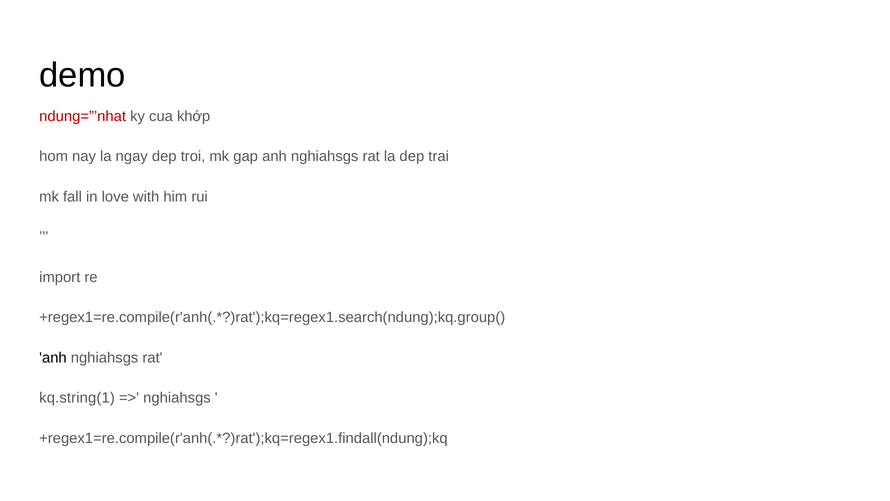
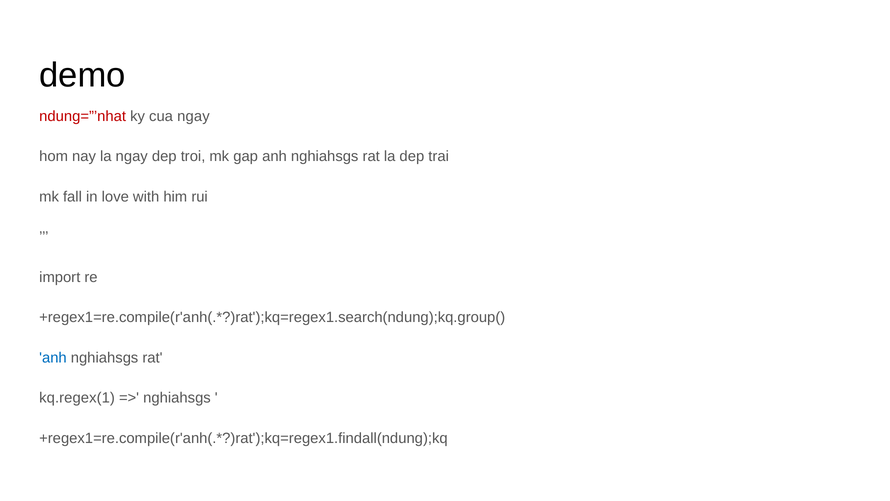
cua khớp: khớp -> ngay (193, 116)
anh colour: black -> blue (53, 357)
kq.string(1: kq.string(1 -> kq.regex(1 (77, 398)
